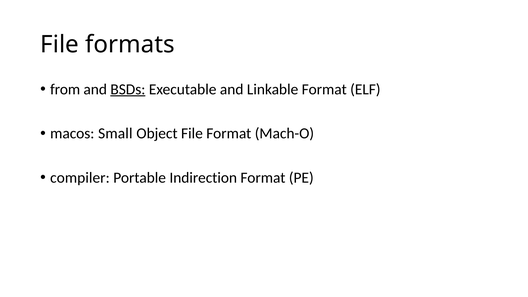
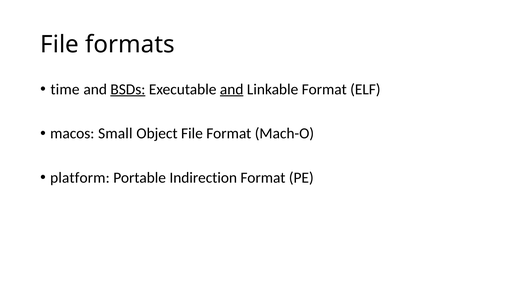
from: from -> time (65, 89)
and underline: none -> present (232, 89)
compiler: compiler -> platform (80, 178)
